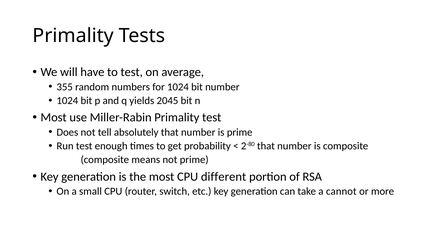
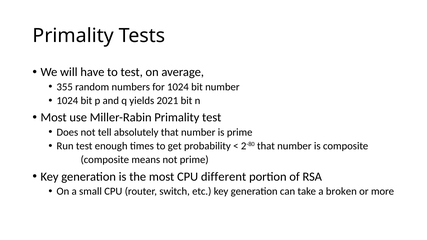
2045: 2045 -> 2021 (167, 101)
cannot: cannot -> broken (341, 191)
